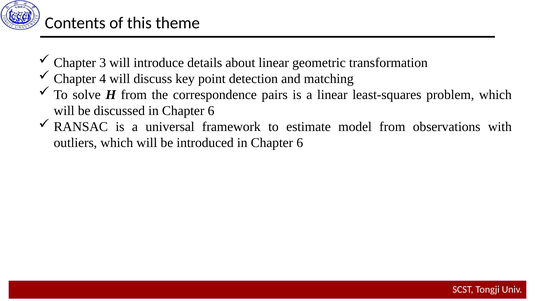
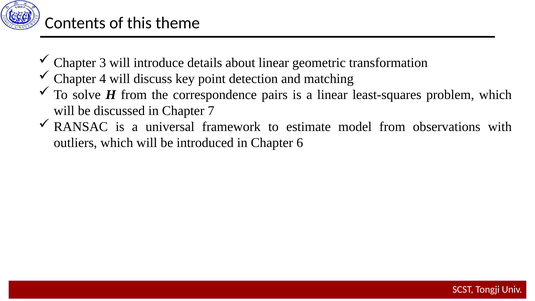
discussed in Chapter 6: 6 -> 7 (211, 111)
